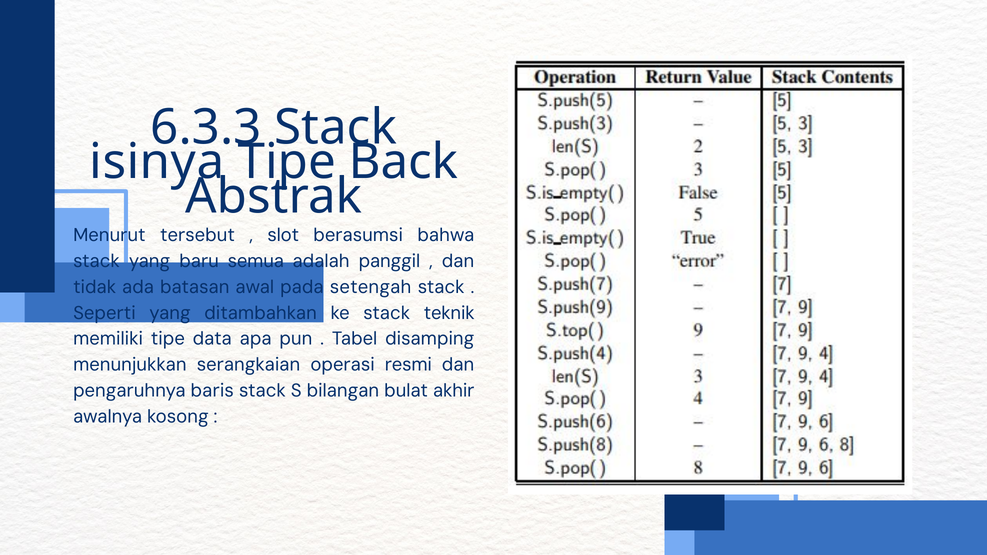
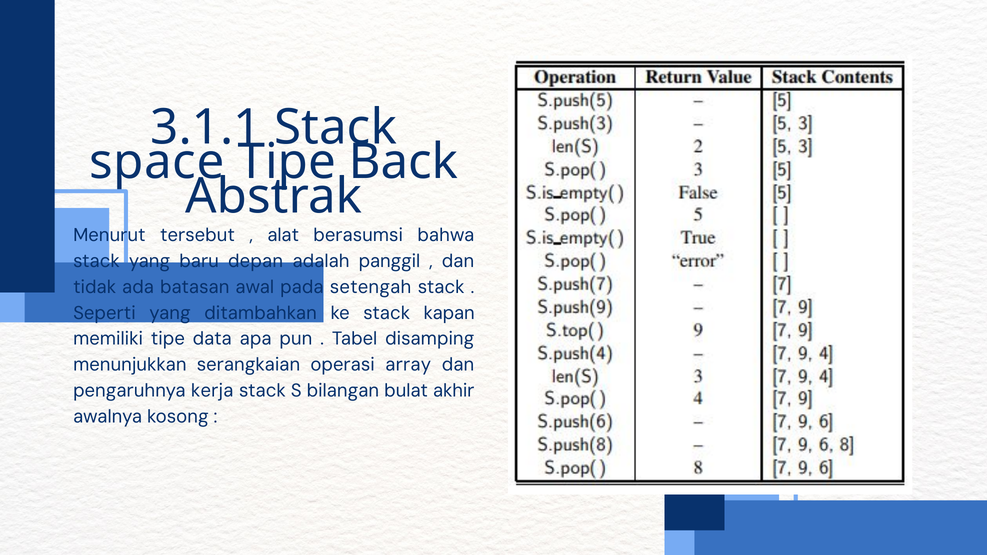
6.3.3: 6.3.3 -> 3.1.1 (206, 127)
isinya: isinya -> space (157, 162)
slot: slot -> alat (283, 235)
semua: semua -> depan (256, 261)
teknik: teknik -> kapan (449, 313)
resmi: resmi -> array (408, 365)
baris: baris -> kerja (212, 391)
